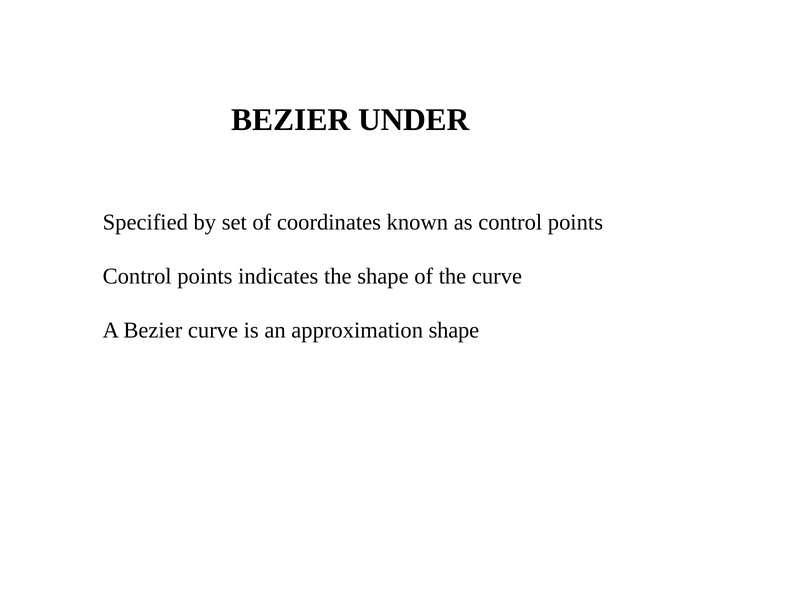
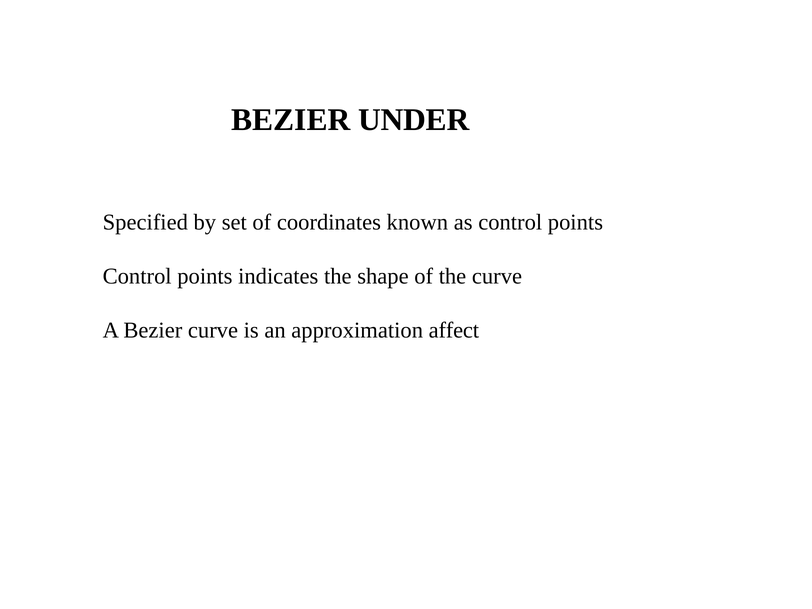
approximation shape: shape -> affect (454, 330)
